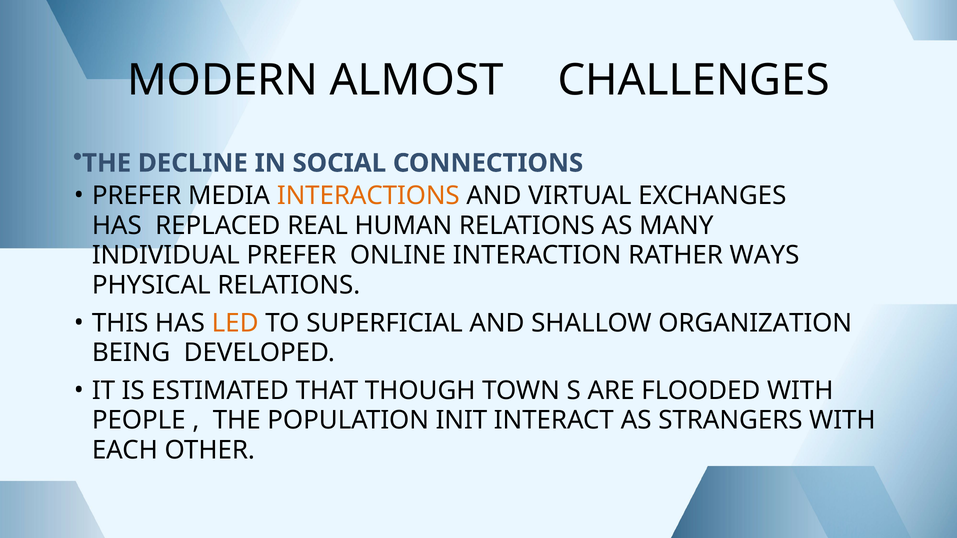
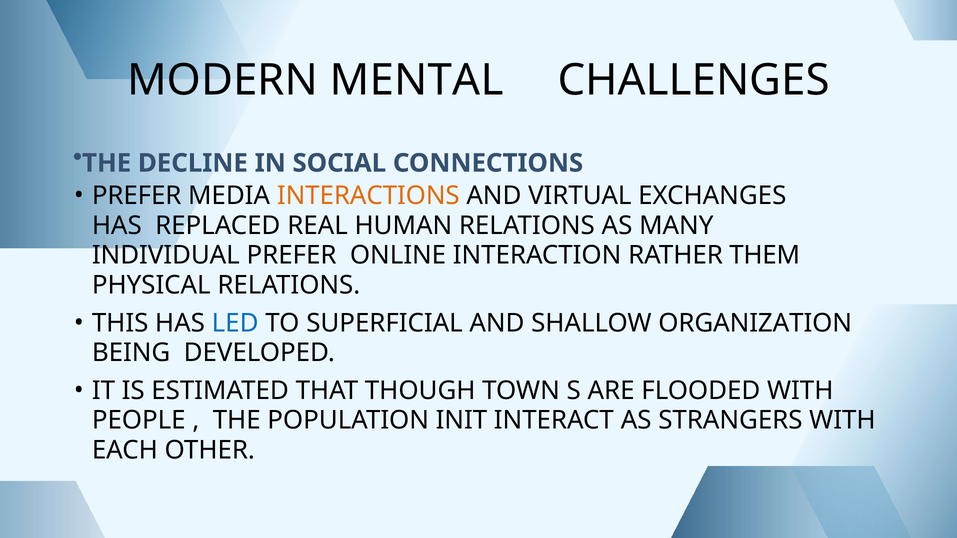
ALMOST: ALMOST -> MENTAL (417, 80)
WAYS: WAYS -> THEM (765, 256)
LED colour: orange -> blue (235, 323)
